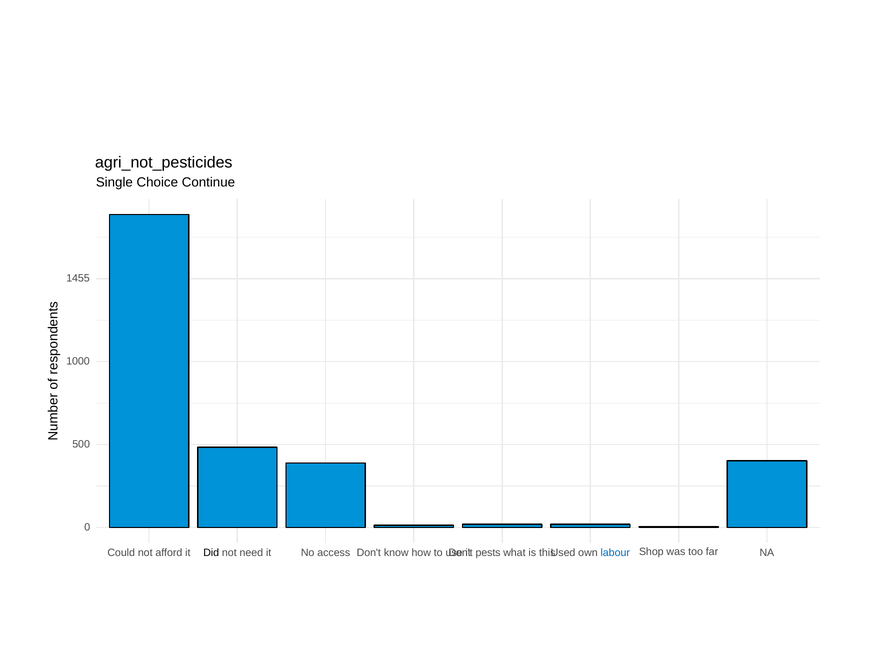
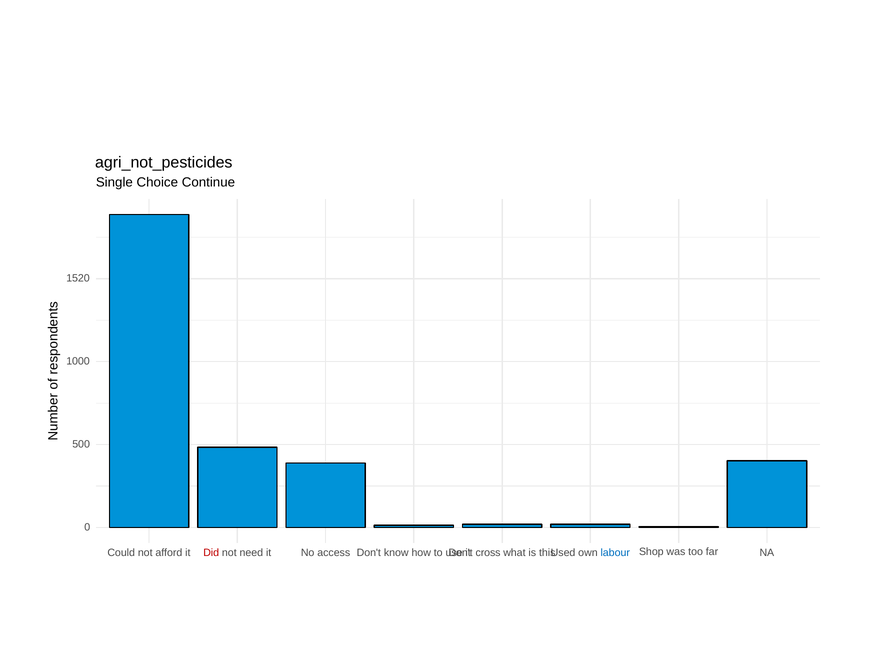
1455: 1455 -> 1520 (78, 278)
Did colour: black -> red (211, 553)
pests: pests -> cross (488, 553)
